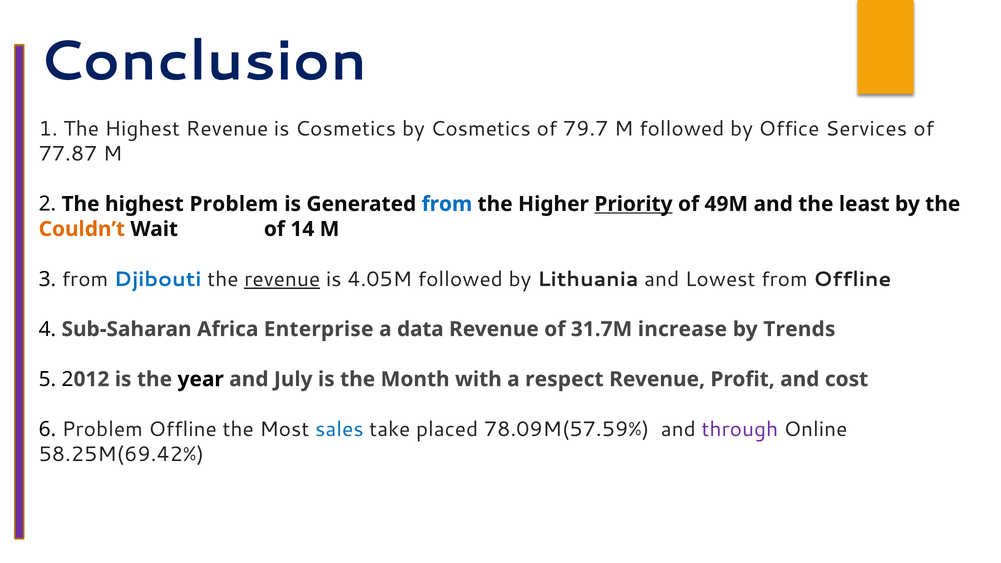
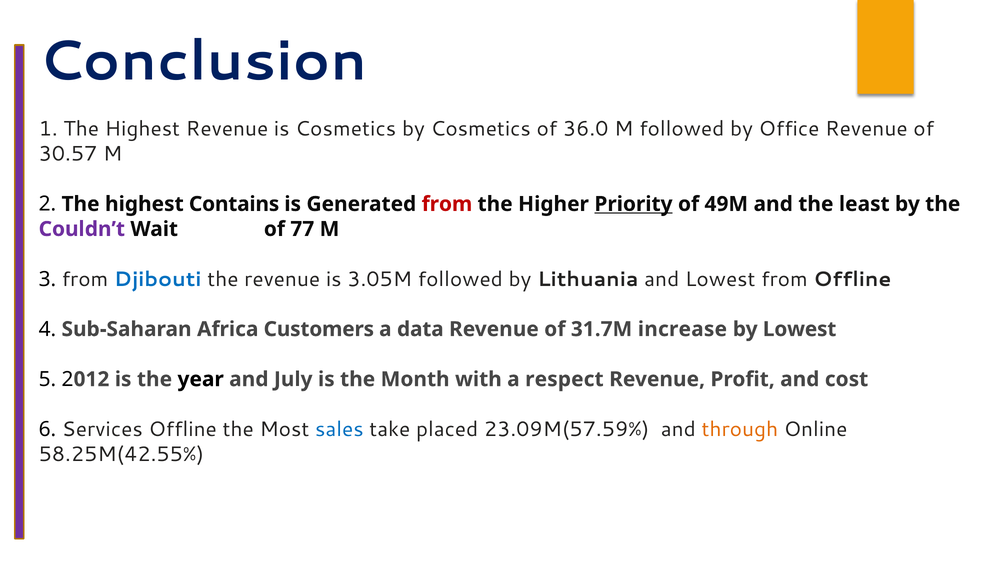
79.7: 79.7 -> 36.0 (586, 129)
Office Services: Services -> Revenue (866, 129)
77.87: 77.87 -> 30.57 (68, 154)
highest Problem: Problem -> Contains (234, 204)
from colour: blue -> red (447, 204)
Couldn’t colour: orange -> purple (82, 229)
14: 14 -> 77 (302, 229)
revenue underline: present -> none (282, 279)
4.05M: 4.05M -> 3.05M (380, 279)
Enterprise: Enterprise -> Customers (319, 329)
by Trends: Trends -> Lowest (800, 329)
6 Problem: Problem -> Services (102, 429)
78.09M(57.59%: 78.09M(57.59% -> 23.09M(57.59% (567, 429)
through colour: purple -> orange (740, 429)
58.25M(69.42%: 58.25M(69.42% -> 58.25M(42.55% (121, 454)
